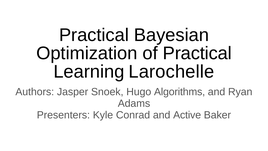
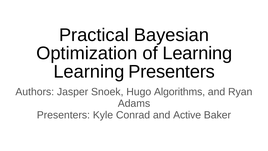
of Practical: Practical -> Learning (197, 53)
Learning Larochelle: Larochelle -> Presenters (172, 72)
